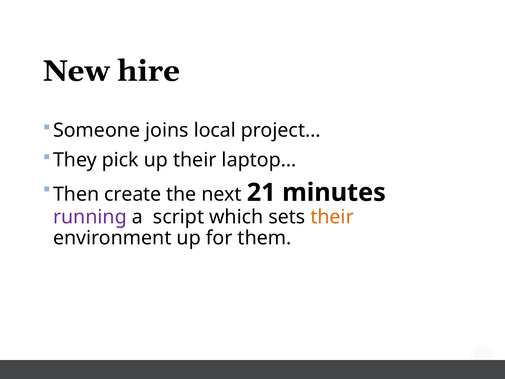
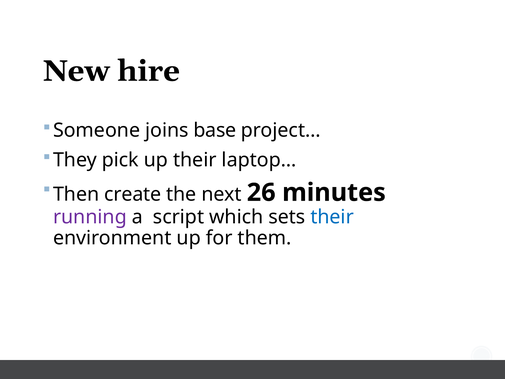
local: local -> base (215, 130)
21: 21 -> 26 (261, 192)
their colour: orange -> blue (332, 217)
